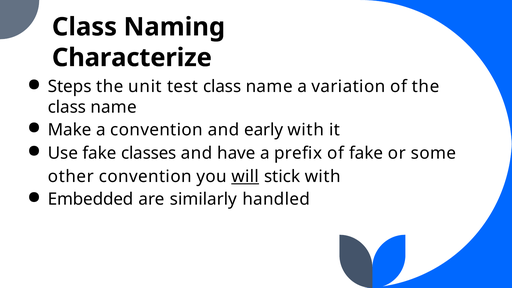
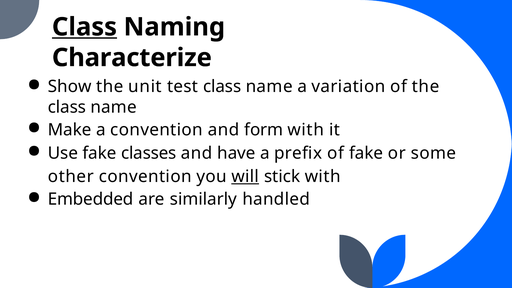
Class underline: none -> present (84, 27)
Steps: Steps -> Show (70, 87)
early: early -> form (264, 130)
